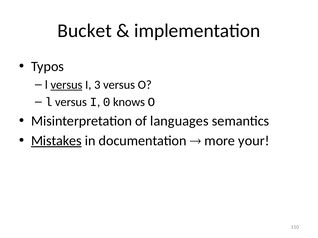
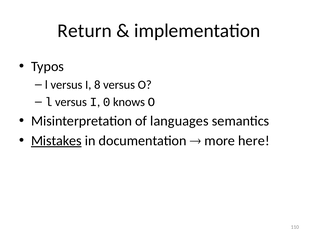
Bucket: Bucket -> Return (85, 31)
versus underline: present -> none (66, 85)
3: 3 -> 8 (97, 85)
your: your -> here (254, 141)
